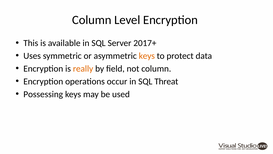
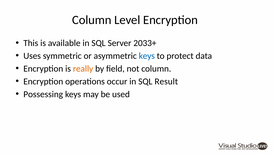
2017+: 2017+ -> 2033+ (145, 43)
keys colour: orange -> blue (147, 56)
Threat: Threat -> Result (166, 81)
